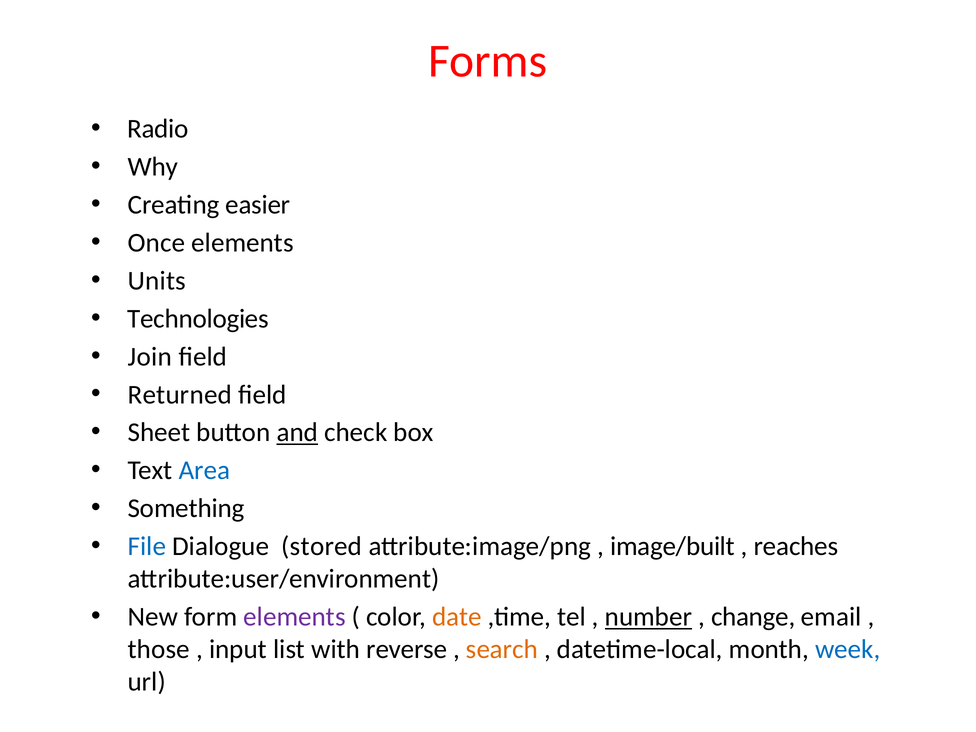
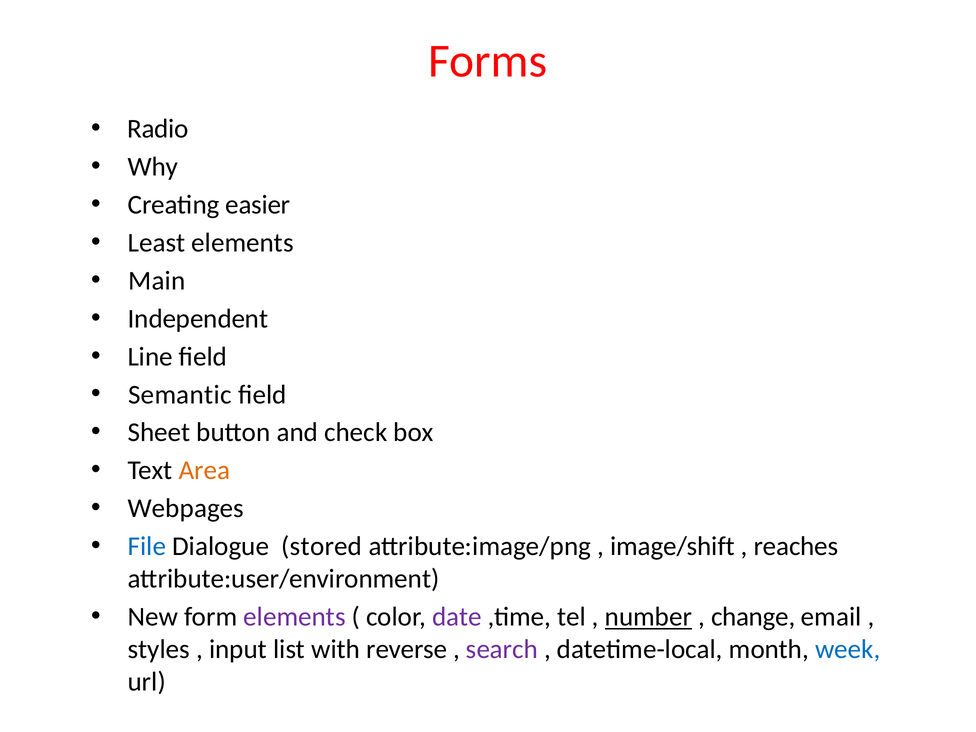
Once: Once -> Least (156, 243)
Units: Units -> Main (157, 281)
Technologies: Technologies -> Independent (198, 319)
Join: Join -> Line (150, 357)
Returned: Returned -> Semantic (180, 395)
and underline: present -> none (297, 433)
Area colour: blue -> orange (204, 470)
Something: Something -> Webpages (186, 508)
image/built: image/built -> image/shift (672, 546)
date colour: orange -> purple (457, 617)
those: those -> styles (159, 649)
search colour: orange -> purple (502, 649)
